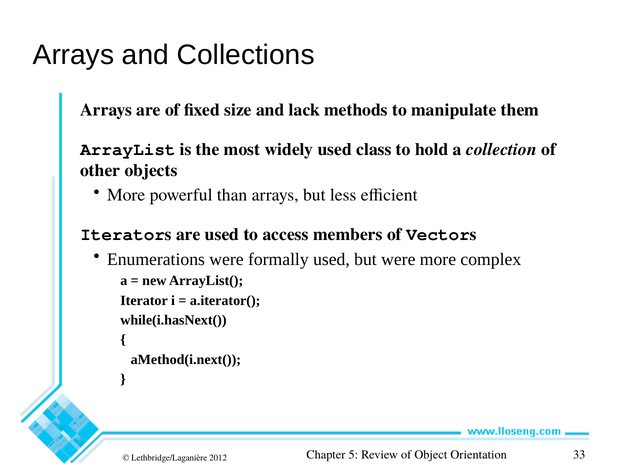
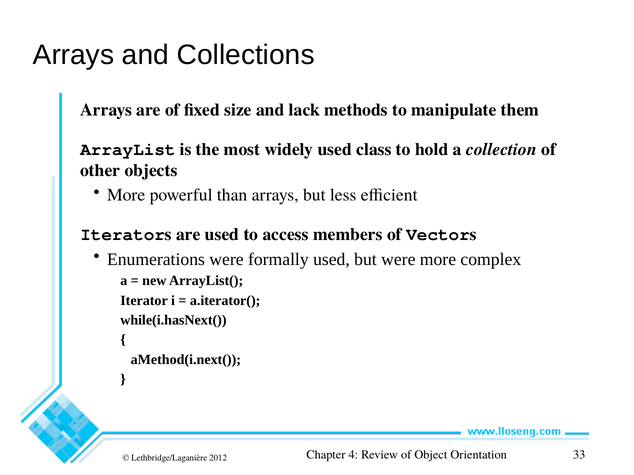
5: 5 -> 4 (353, 455)
